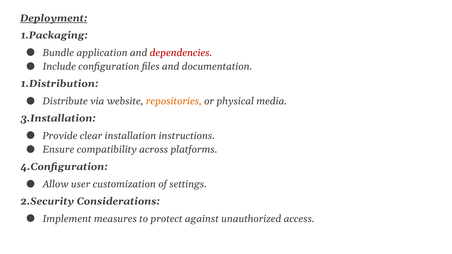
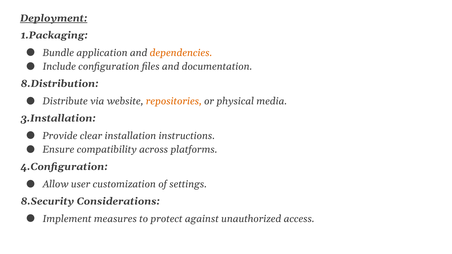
dependencies colour: red -> orange (181, 53)
1.Distribution: 1.Distribution -> 8.Distribution (60, 84)
2.Security: 2.Security -> 8.Security (47, 201)
